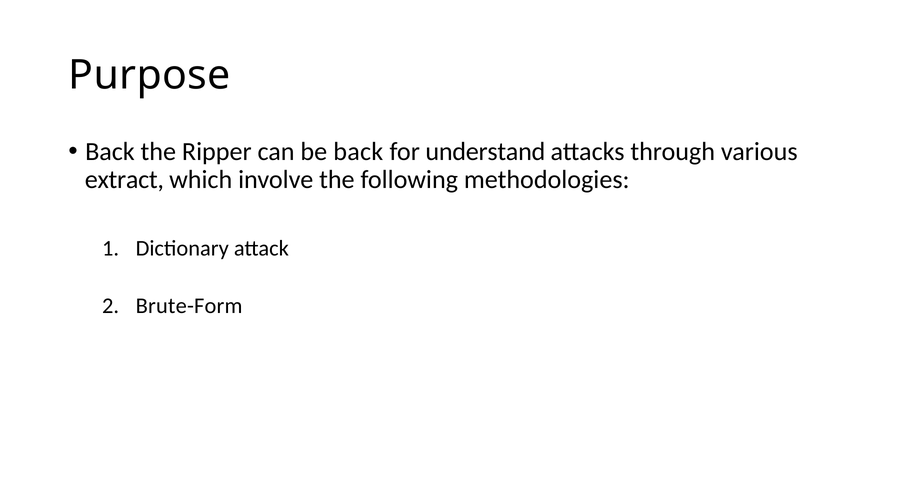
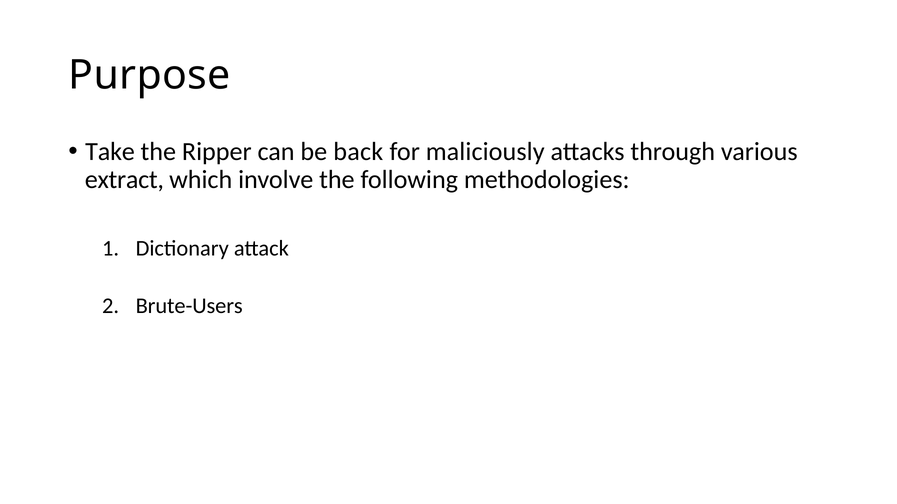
Back: Back -> Take (110, 152)
understand: understand -> maliciously (485, 152)
Brute-Form: Brute-Form -> Brute-Users (189, 306)
